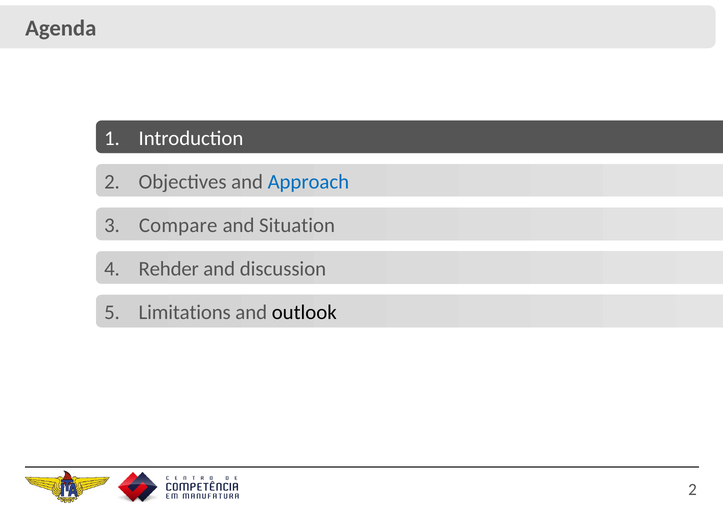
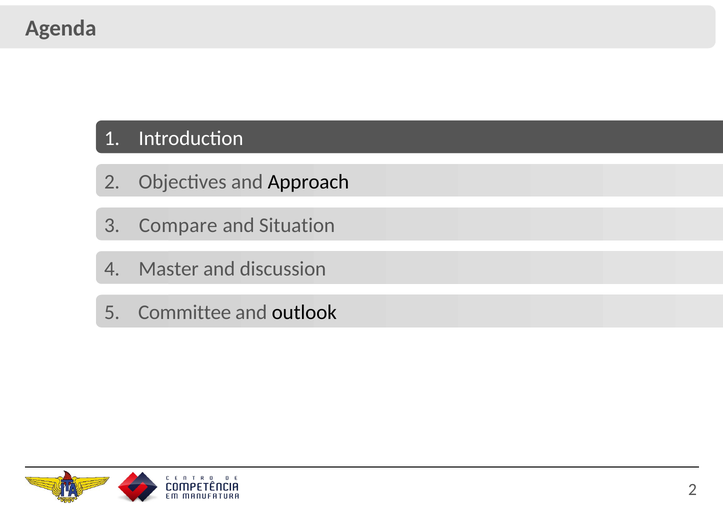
Approach colour: blue -> black (308, 182)
Rehder: Rehder -> Master (169, 269)
Limitations: Limitations -> Committee (185, 313)
